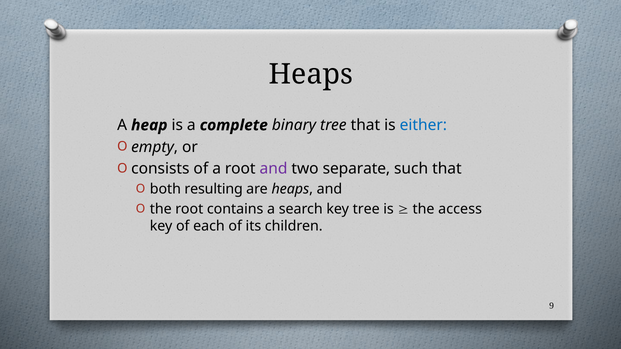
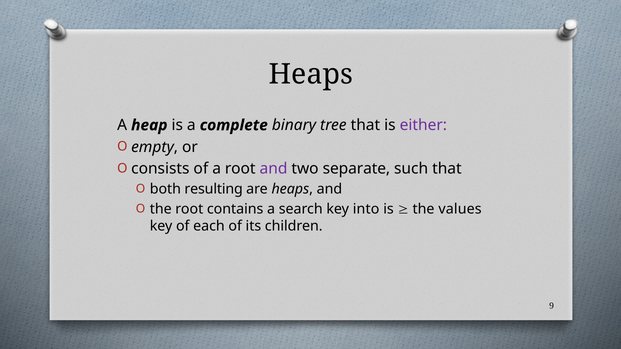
either colour: blue -> purple (423, 125)
key tree: tree -> into (366, 209)
access: access -> values (460, 209)
